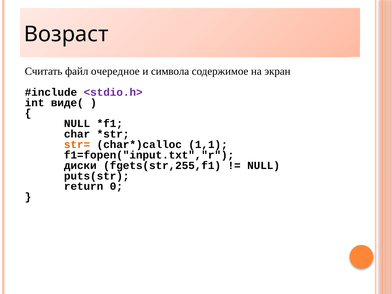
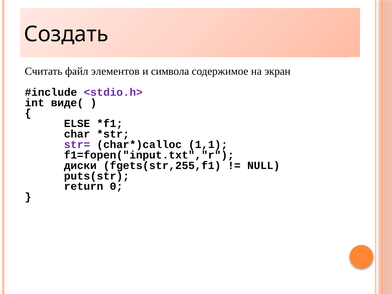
Возраст: Возраст -> Создать (66, 34)
очередное: очередное -> элементов (115, 71)
NULL: NULL -> ELSE (77, 124)
str= colour: orange -> purple (77, 145)
